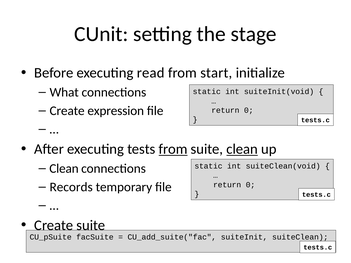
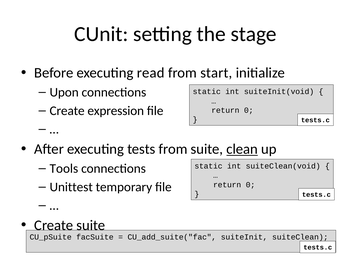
What: What -> Upon (64, 92)
from underline: present -> none (173, 149)
Clean: Clean -> Tools (64, 169)
Records: Records -> Unittest (71, 187)
